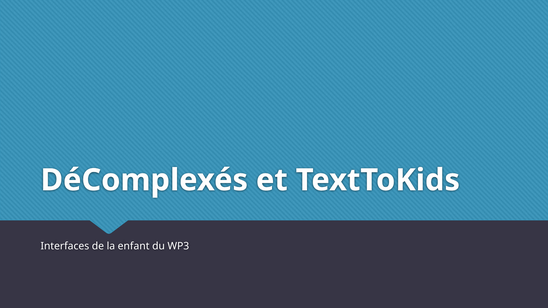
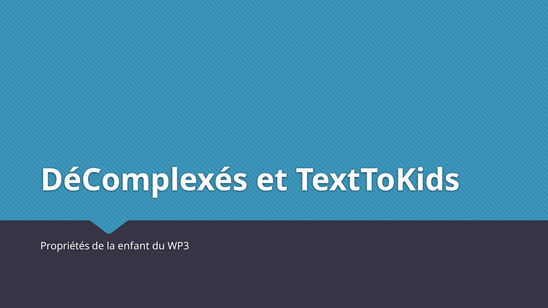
Interfaces: Interfaces -> Propriétés (65, 246)
